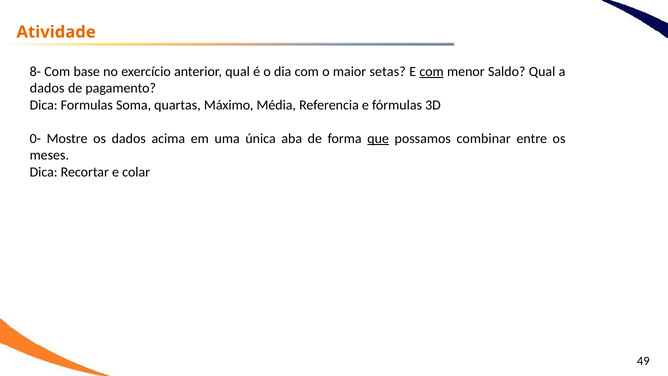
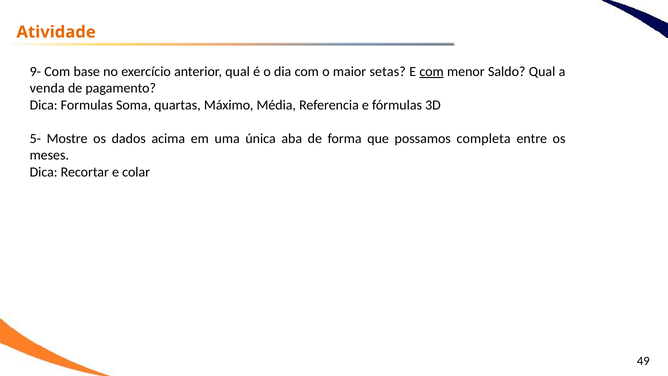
8-: 8- -> 9- (35, 72)
dados: dados -> venda (47, 88)
0-: 0- -> 5- (35, 138)
que underline: present -> none (378, 138)
combinar: combinar -> completa (484, 138)
